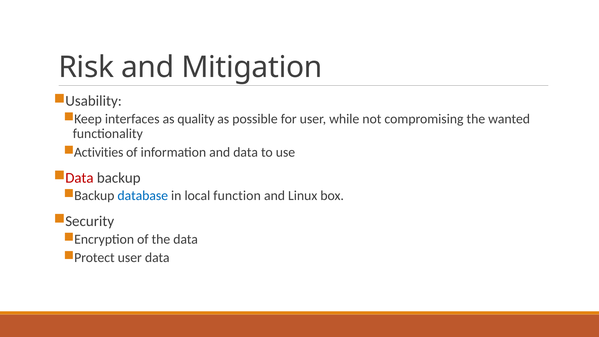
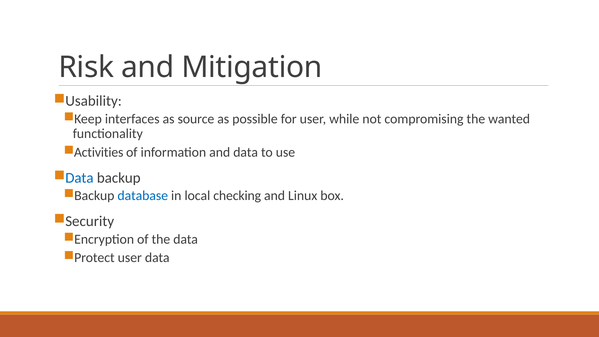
quality: quality -> source (196, 119)
Data colour: red -> blue (79, 178)
function: function -> checking (237, 196)
